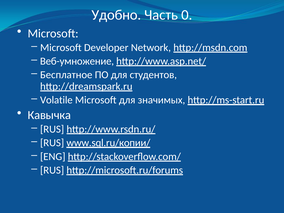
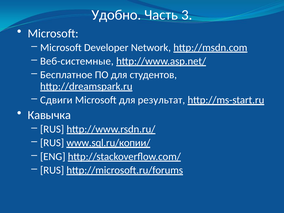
0: 0 -> 3 (187, 15)
Веб-умножение: Веб-умножение -> Веб-системные (77, 61)
Volatile: Volatile -> Сдвиги (56, 100)
значимых: значимых -> результат (161, 100)
